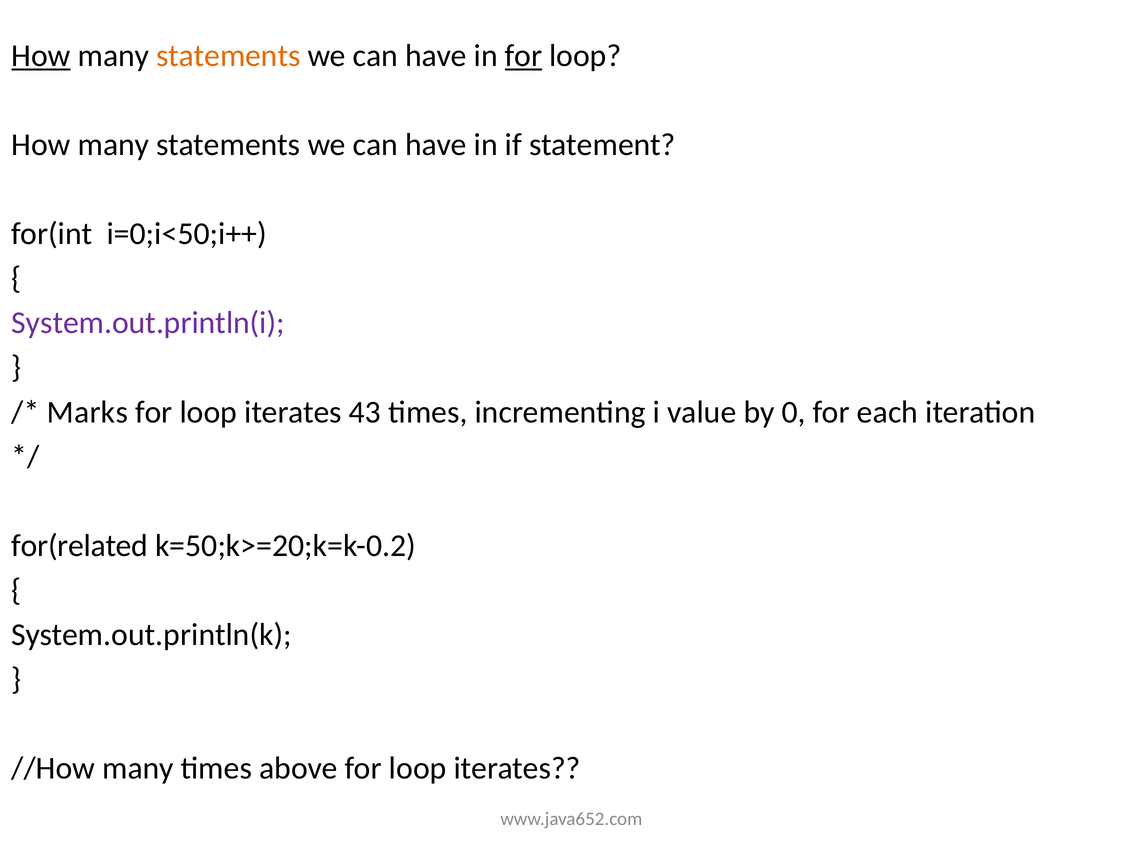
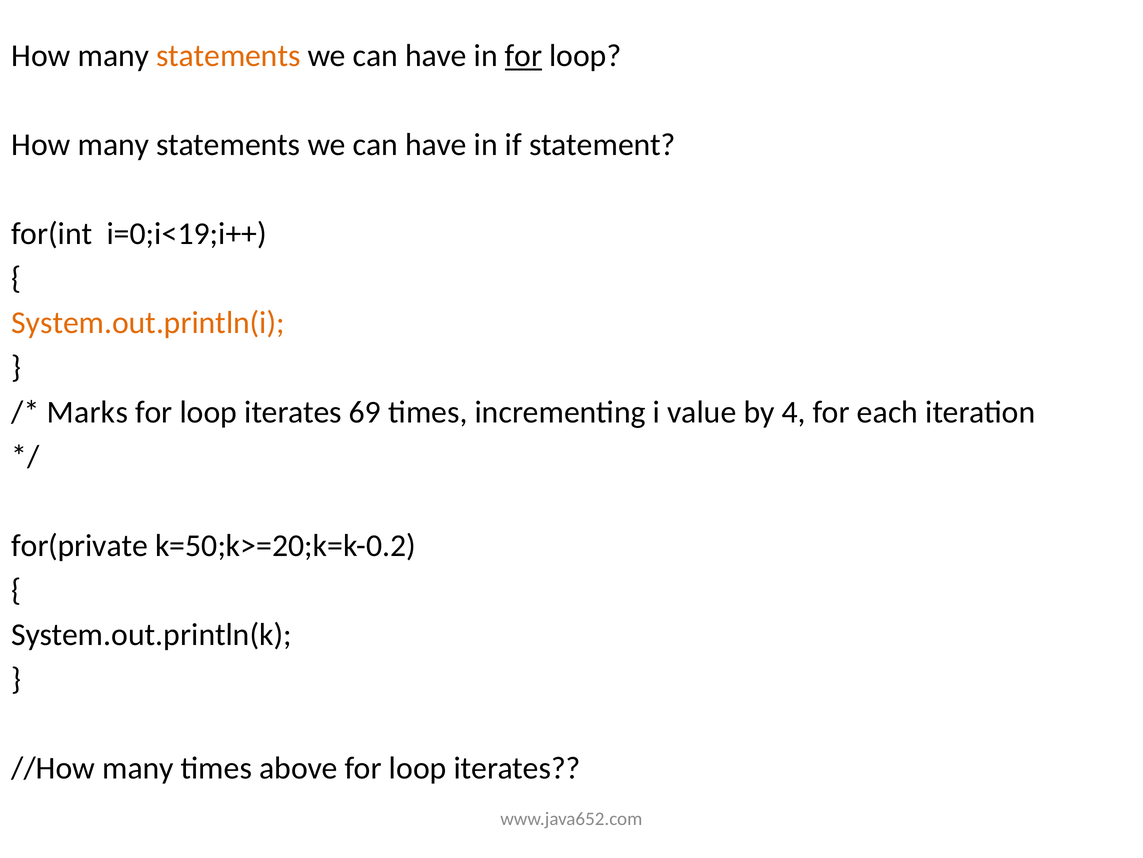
How underline: present -> none (41, 56)
i=0;i<50;i++: i=0;i<50;i++ -> i=0;i<19;i++ (187, 234)
System.out.println(i colour: purple -> orange (148, 323)
43: 43 -> 69 (365, 412)
0: 0 -> 4 (794, 412)
for(related: for(related -> for(private (80, 545)
